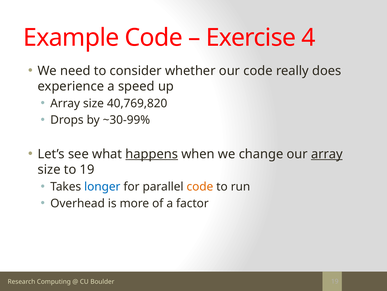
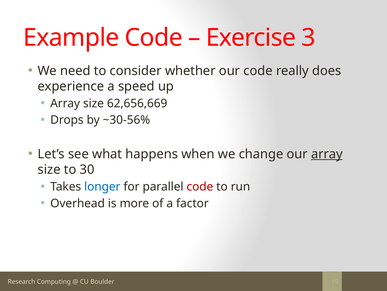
4: 4 -> 3 (308, 38)
40,769,820: 40,769,820 -> 62,656,669 (137, 103)
~30-99%: ~30-99% -> ~30-56% (126, 120)
happens underline: present -> none (152, 154)
to 19: 19 -> 30 (87, 169)
code colour: orange -> red (200, 186)
